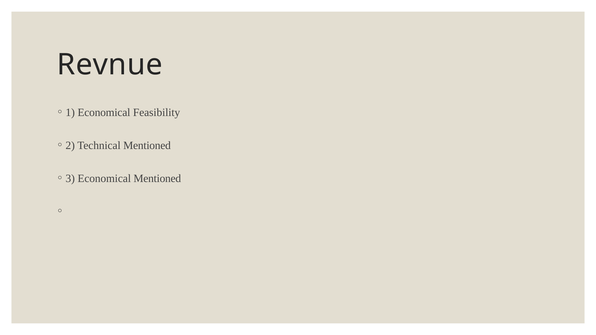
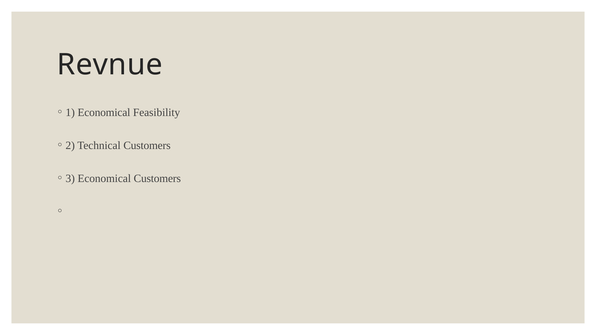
Technical Mentioned: Mentioned -> Customers (147, 146)
Economical Mentioned: Mentioned -> Customers (157, 178)
